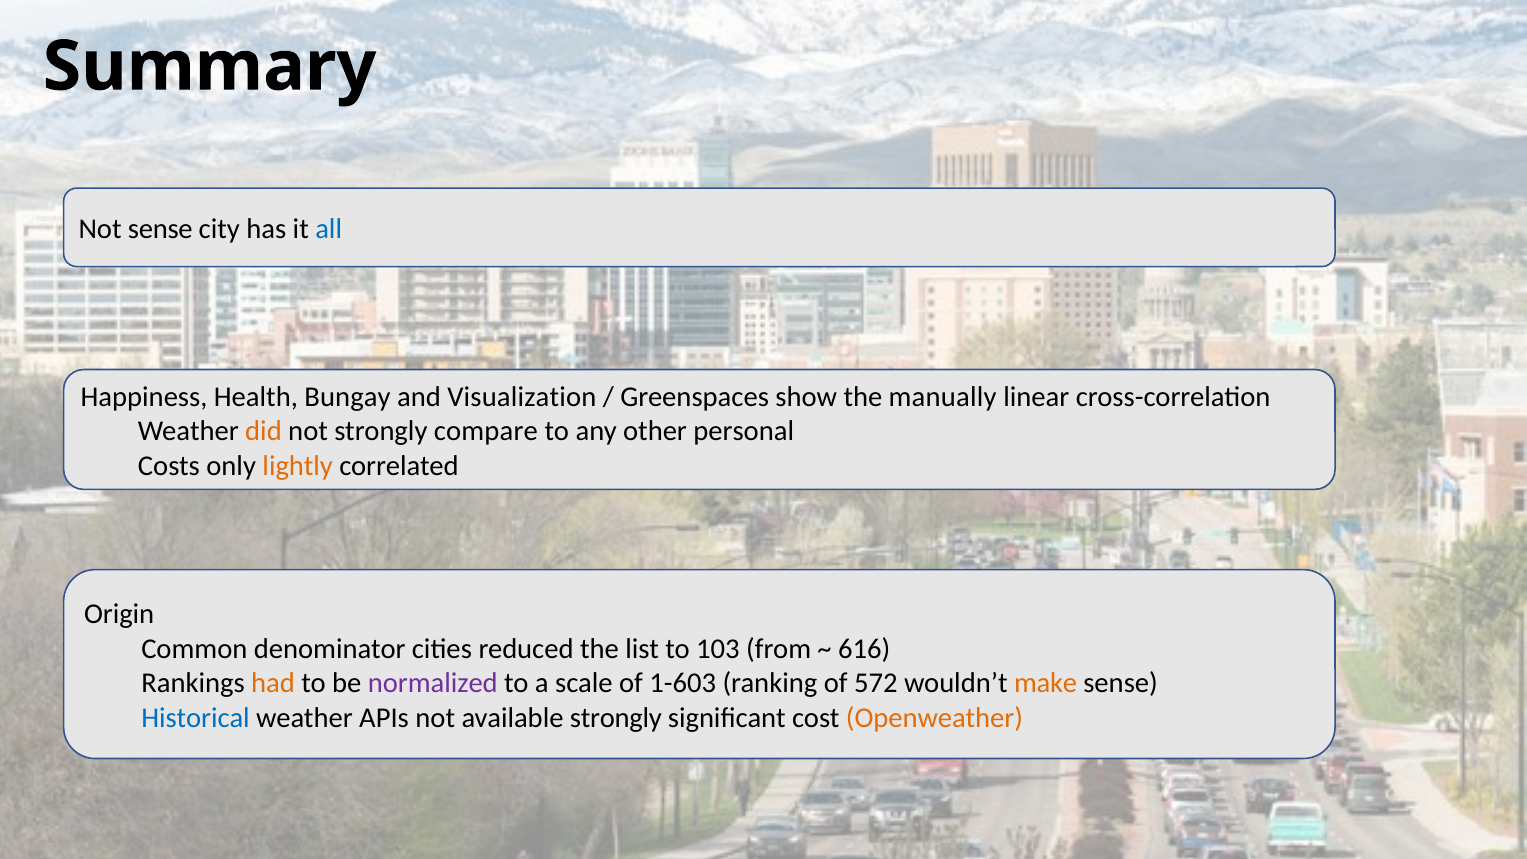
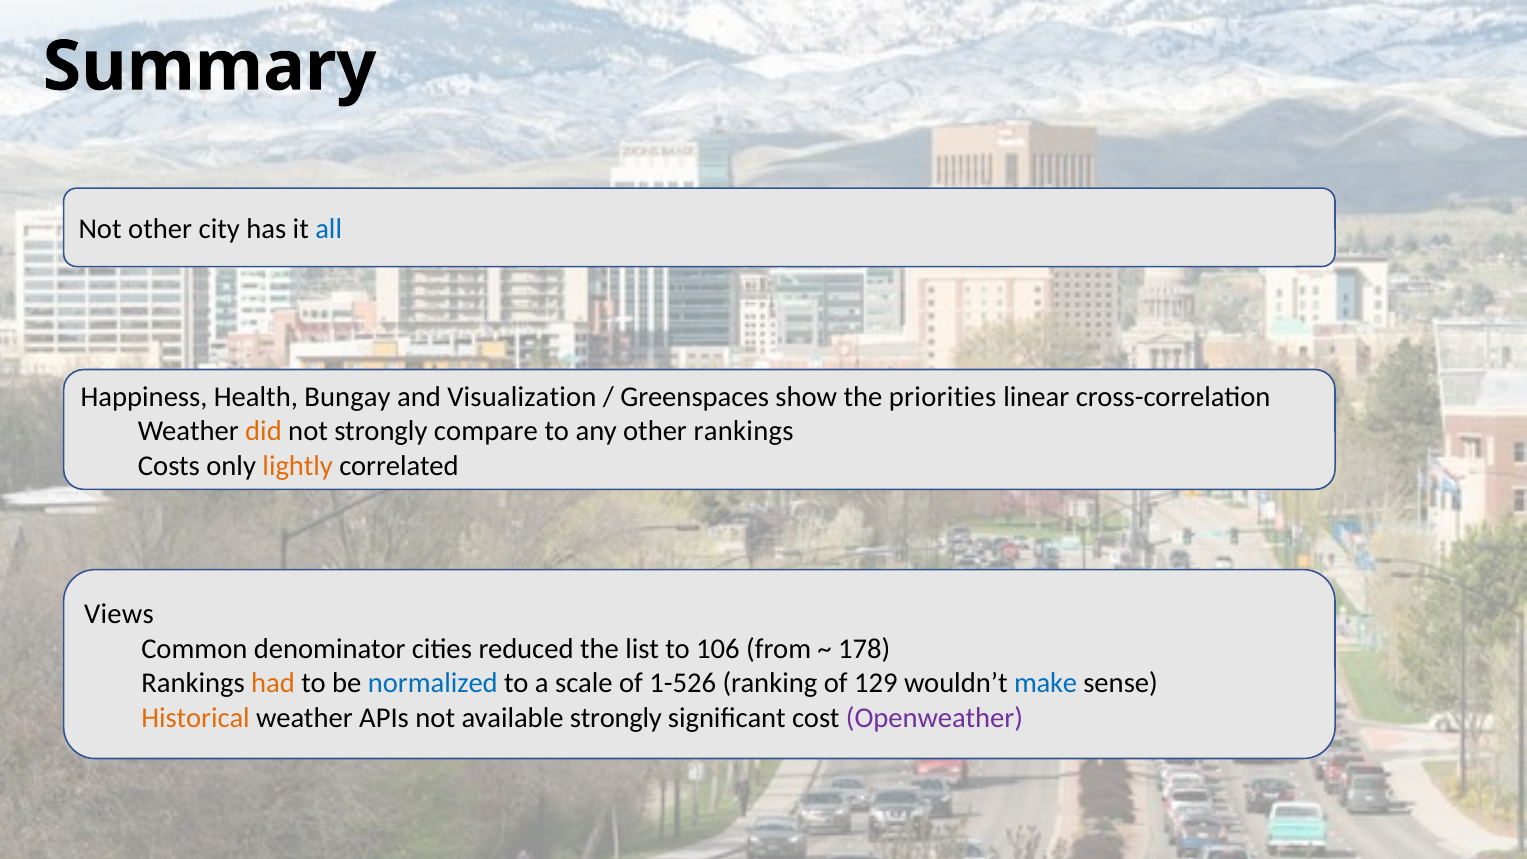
Not sense: sense -> other (160, 229)
manually: manually -> priorities (943, 397)
other personal: personal -> rankings (744, 431)
Origin: Origin -> Views (119, 614)
103: 103 -> 106 (718, 649)
616: 616 -> 178 (864, 649)
normalized colour: purple -> blue (433, 683)
1-603: 1-603 -> 1-526 (683, 683)
572: 572 -> 129 (876, 683)
make colour: orange -> blue (1046, 683)
Historical colour: blue -> orange (196, 718)
Openweather colour: orange -> purple (934, 718)
